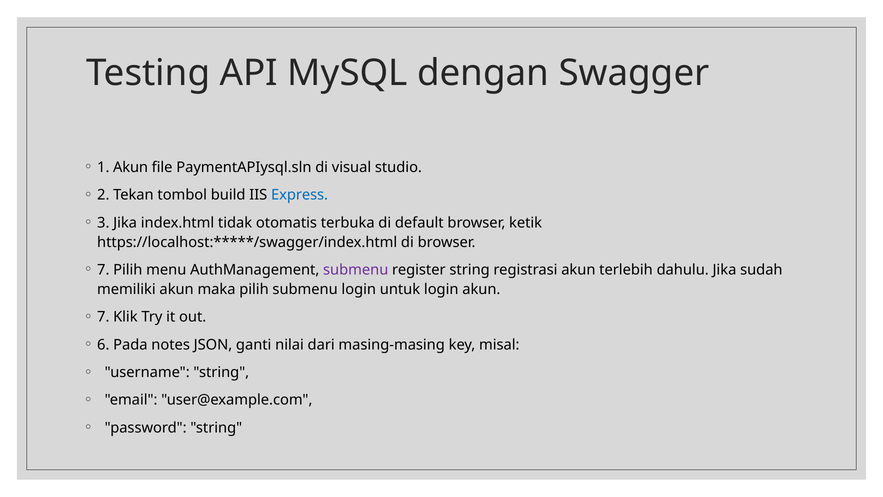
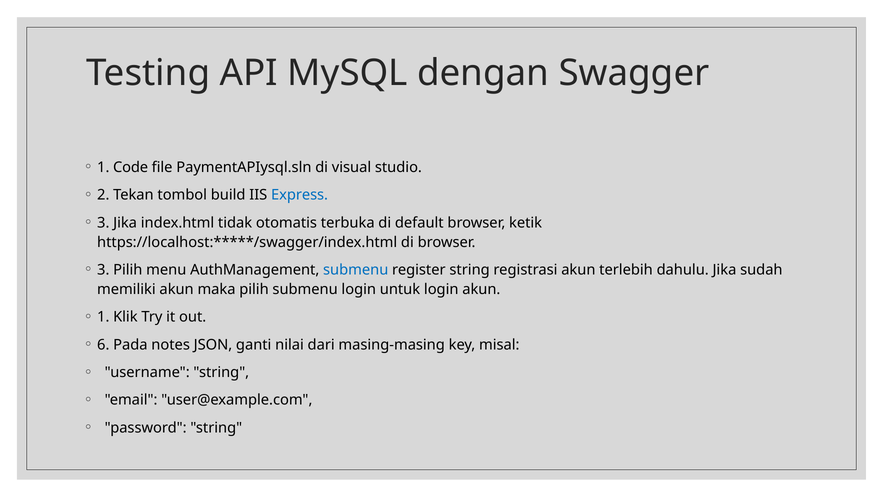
1 Akun: Akun -> Code (131, 167)
7: 7 -> 3 (103, 270)
submenu colour: purple -> blue (356, 270)
7: 7 -> 1 (103, 317)
